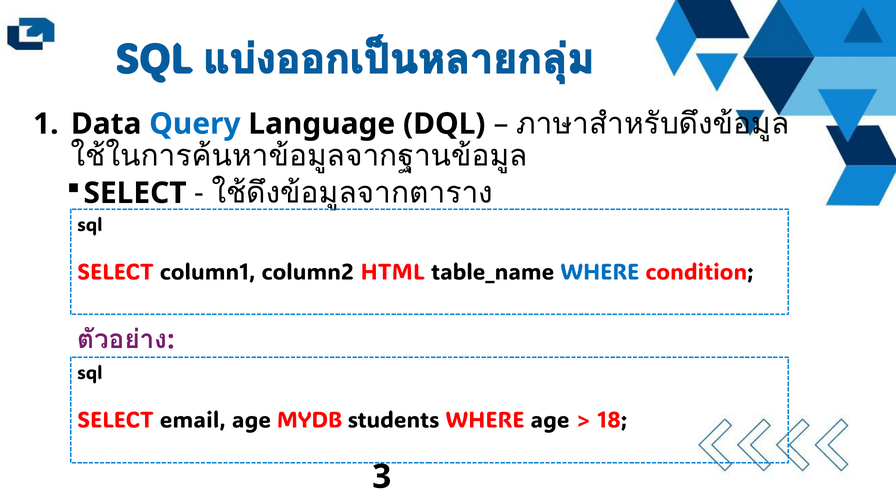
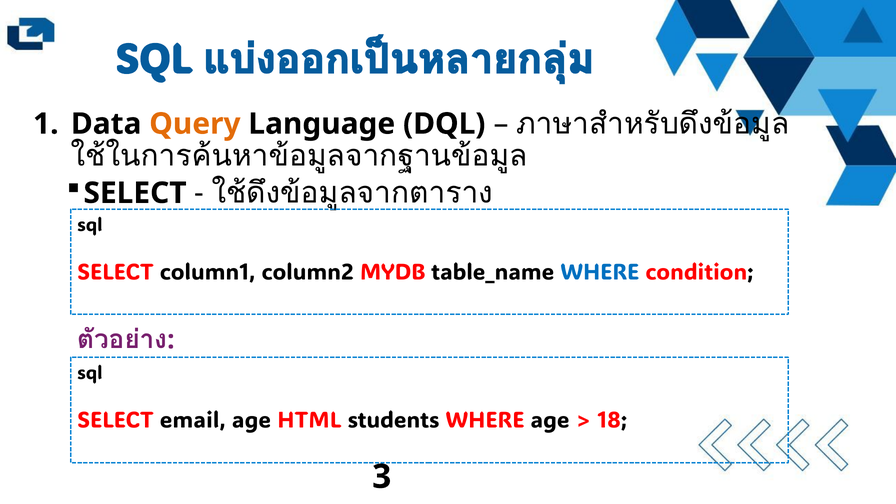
Query colour: blue -> orange (195, 124)
HTML: HTML -> MYDB (393, 272)
MYDB: MYDB -> HTML (309, 421)
